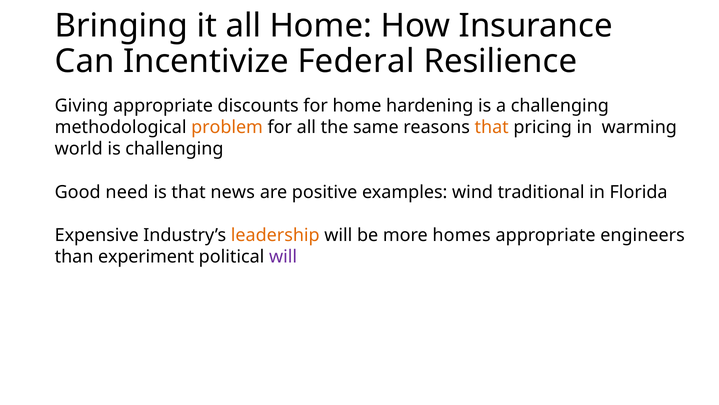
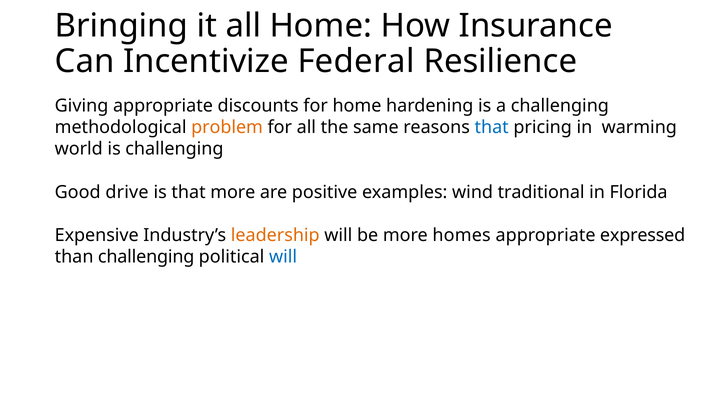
that colour: orange -> blue (492, 127)
need: need -> drive (127, 192)
that news: news -> more (233, 192)
engineers: engineers -> expressed (643, 235)
than experiment: experiment -> challenging (146, 257)
will colour: purple -> blue (283, 257)
